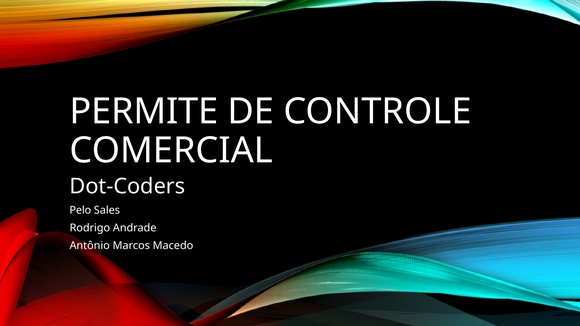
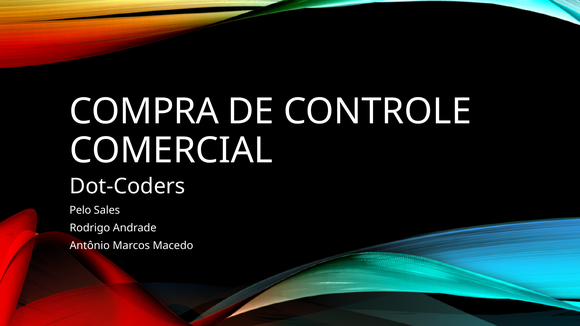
PERMITE: PERMITE -> COMPRA (144, 111)
